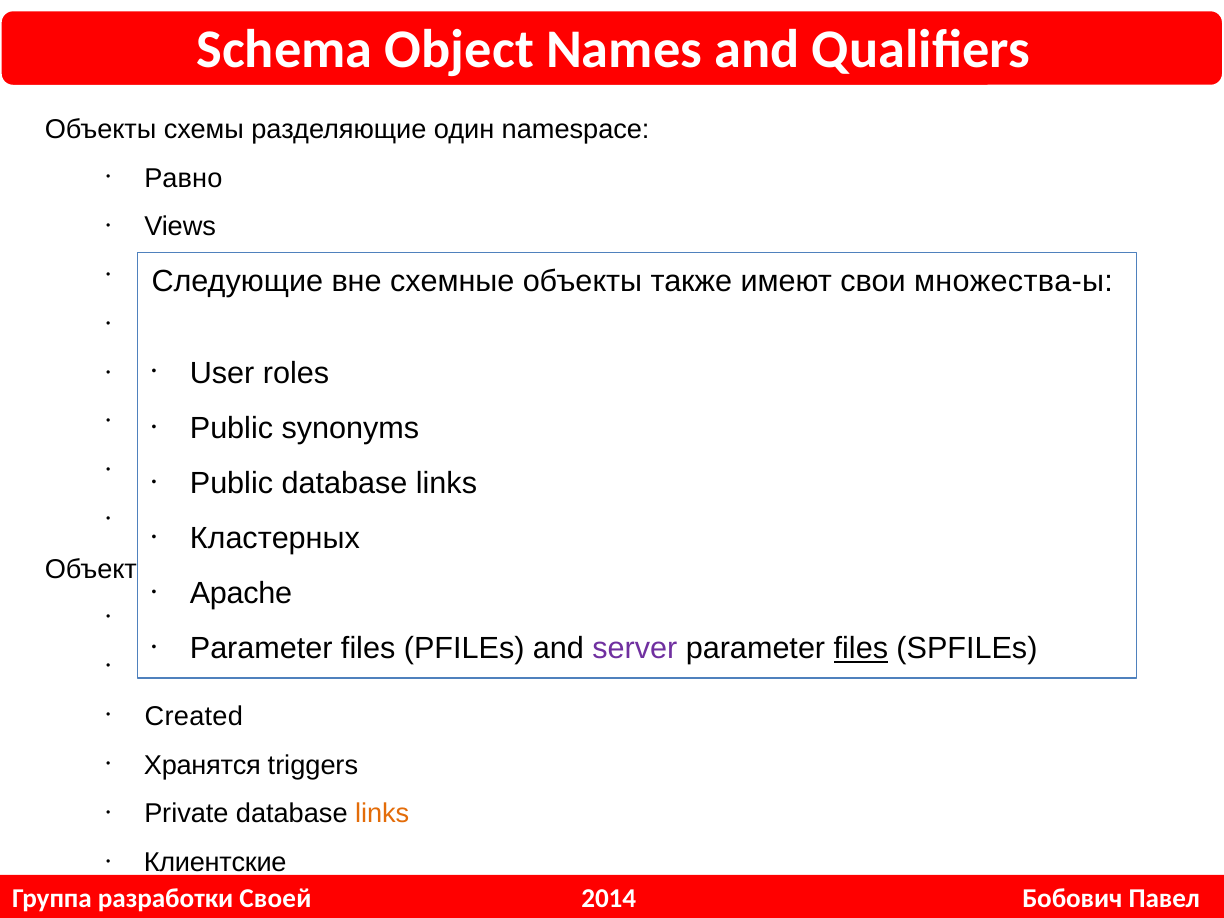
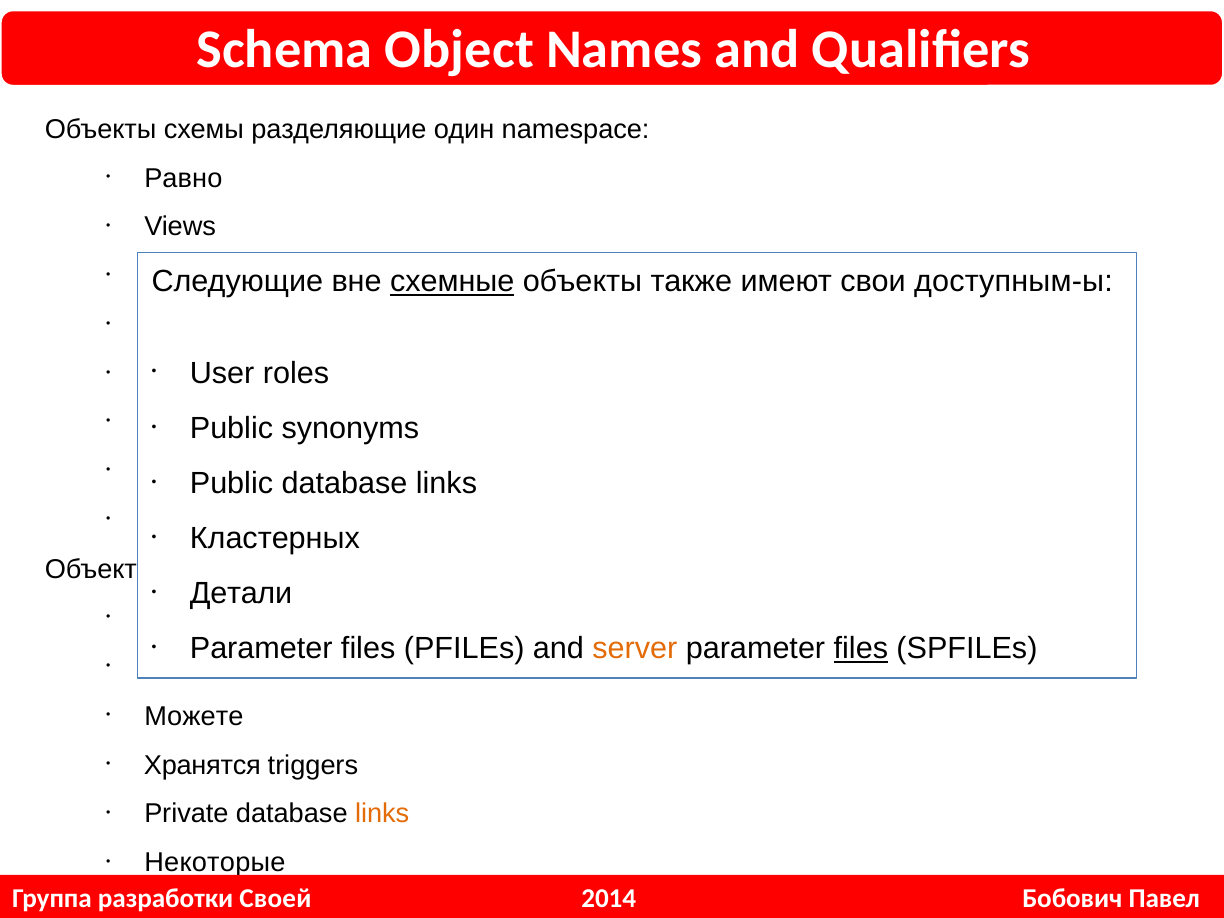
схемные underline: none -> present (452, 281)
множества-ы: множества-ы -> доступным-ы (1014, 281)
Apache: Apache -> Детали (241, 594)
server colour: purple -> orange (635, 649)
Created: Created -> Можете (194, 716)
Клиентские: Клиентские -> Некоторые (215, 863)
